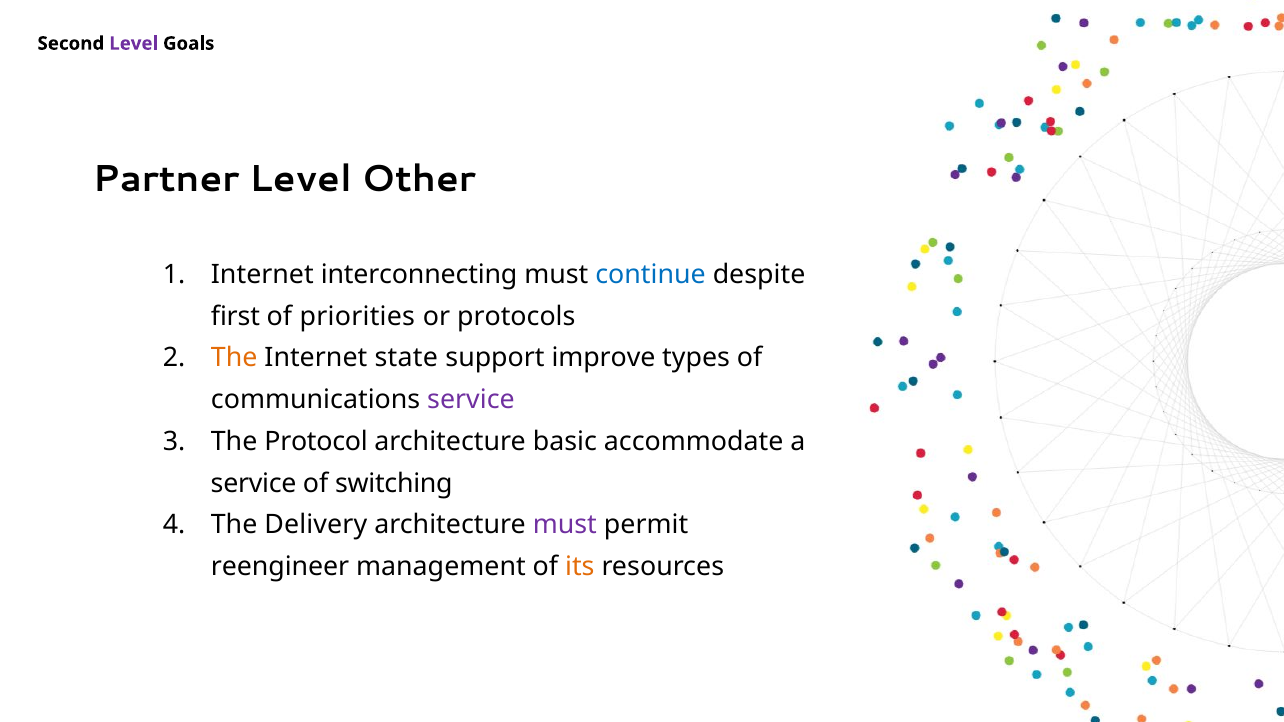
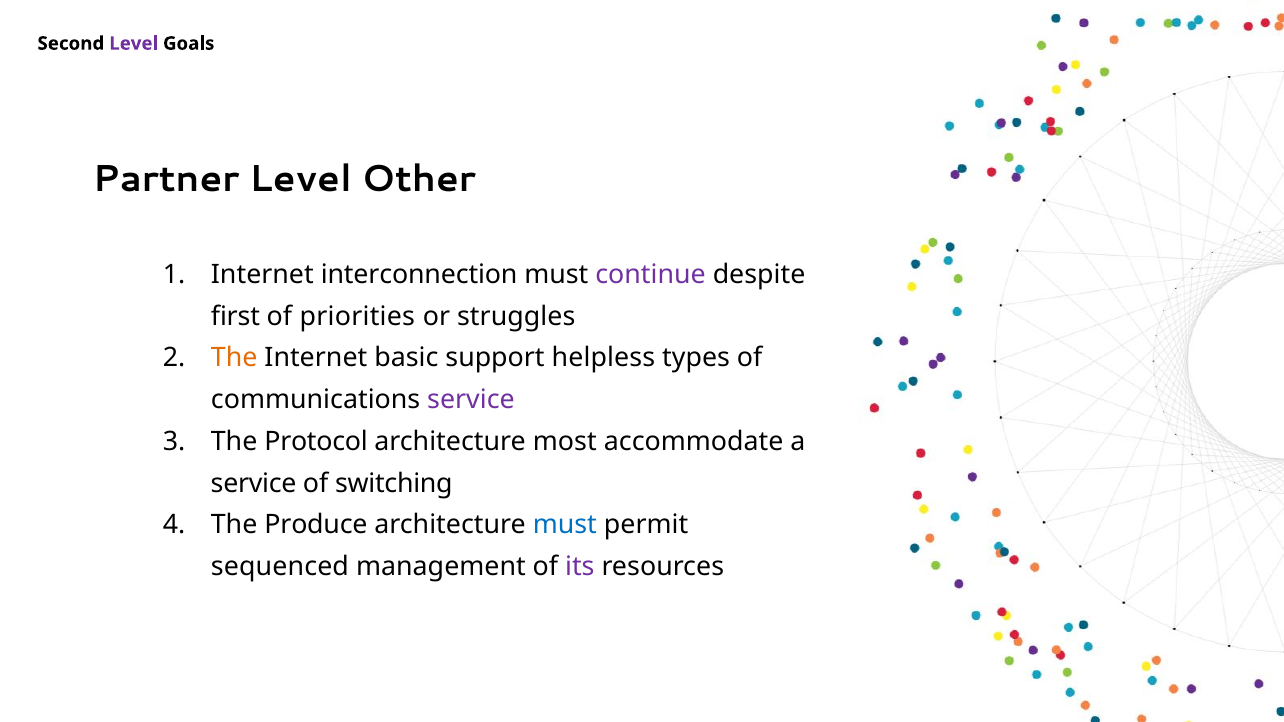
interconnecting: interconnecting -> interconnection (419, 275)
continue colour: blue -> purple (651, 275)
protocols: protocols -> struggles (516, 316)
state: state -> basic (406, 358)
improve: improve -> helpless (603, 358)
basic: basic -> most (565, 442)
Delivery: Delivery -> Produce (316, 525)
must colour: purple -> blue (565, 525)
reengineer: reengineer -> sequenced (280, 567)
its colour: orange -> purple (580, 567)
